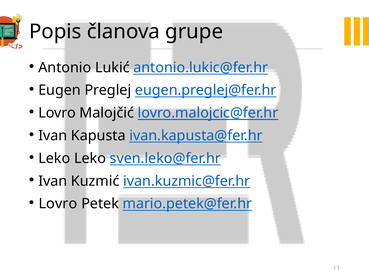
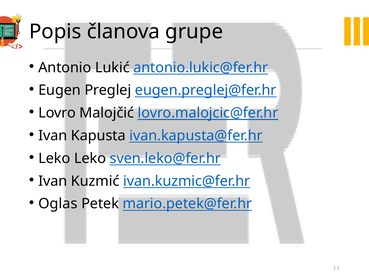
Lovro: Lovro -> Oglas (58, 204)
